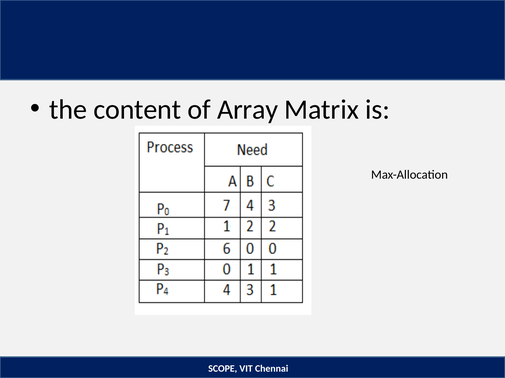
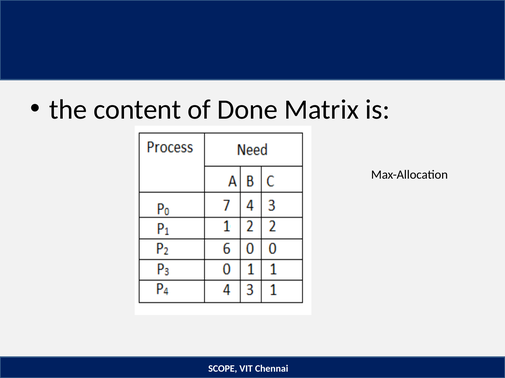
Array: Array -> Done (247, 110)
